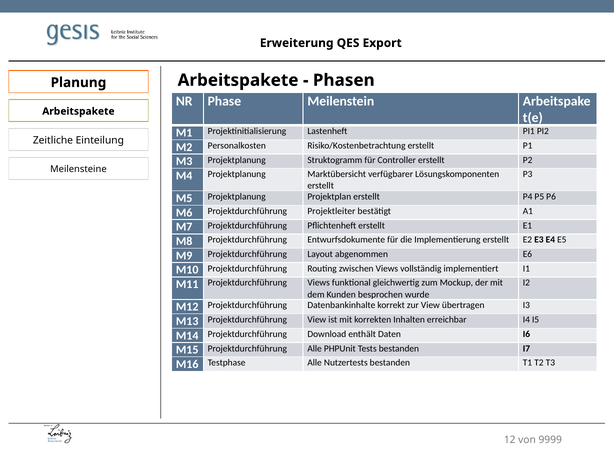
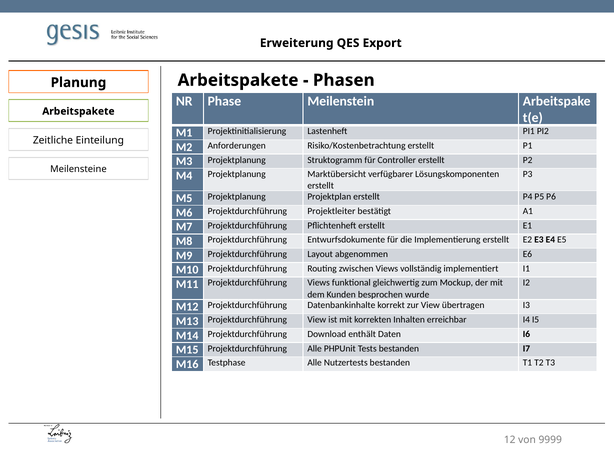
Personalkosten: Personalkosten -> Anforderungen (237, 146)
